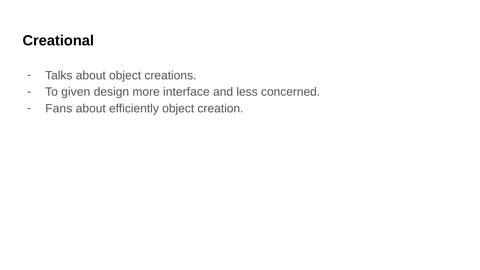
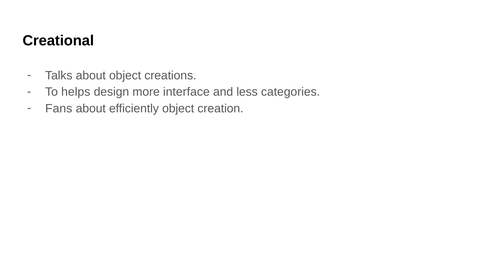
given: given -> helps (76, 92)
concerned: concerned -> categories (291, 92)
